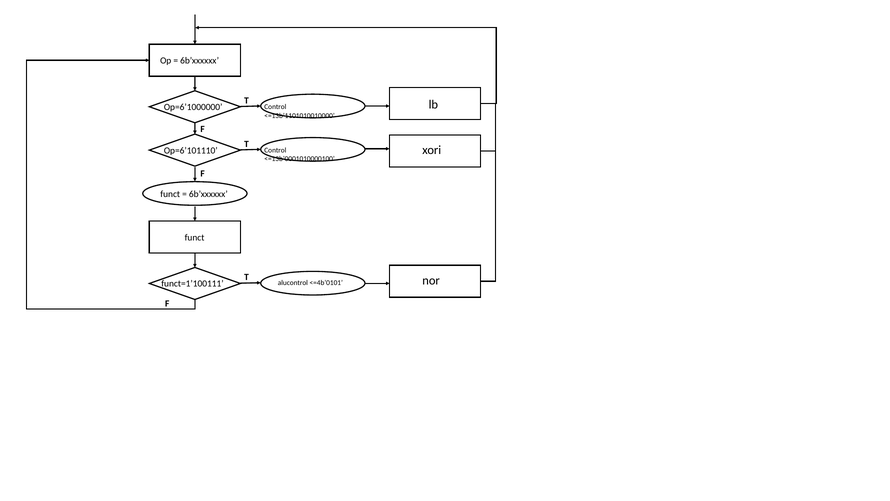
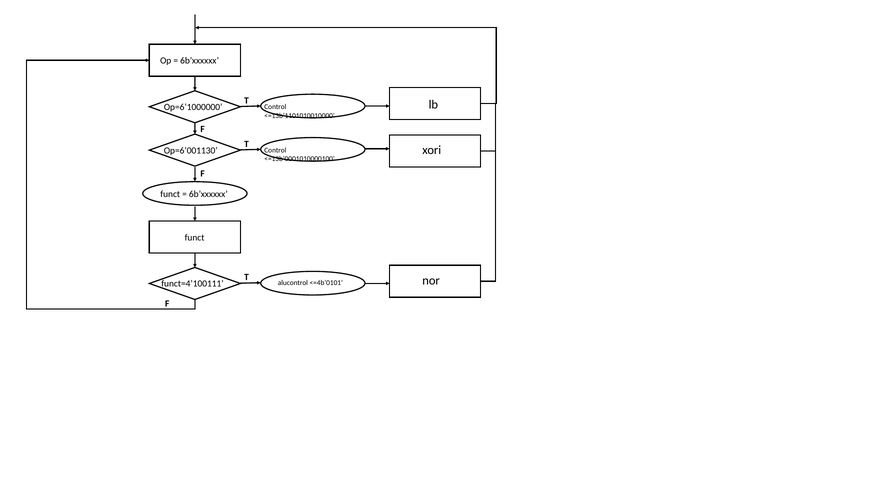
Op=6’101110: Op=6’101110 -> Op=6’001130 (191, 151)
funct=1’100111: funct=1’100111 -> funct=4’100111 (192, 284)
